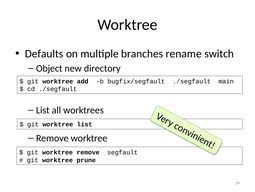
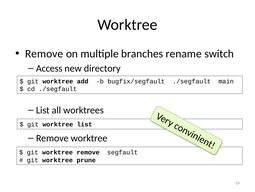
Defaults: Defaults -> Remove (44, 53)
Object: Object -> Access (49, 68)
